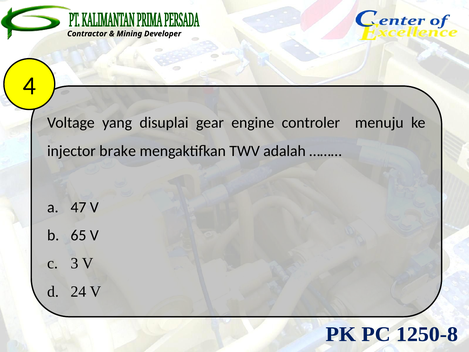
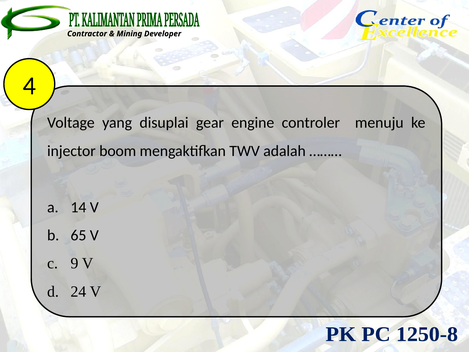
brake: brake -> boom (118, 151)
47: 47 -> 14 (78, 207)
3: 3 -> 9 (74, 263)
